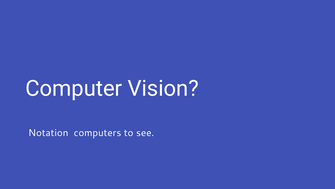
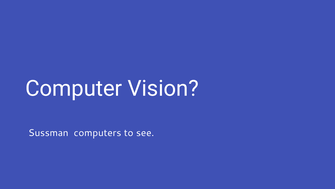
Notation: Notation -> Sussman (48, 133)
